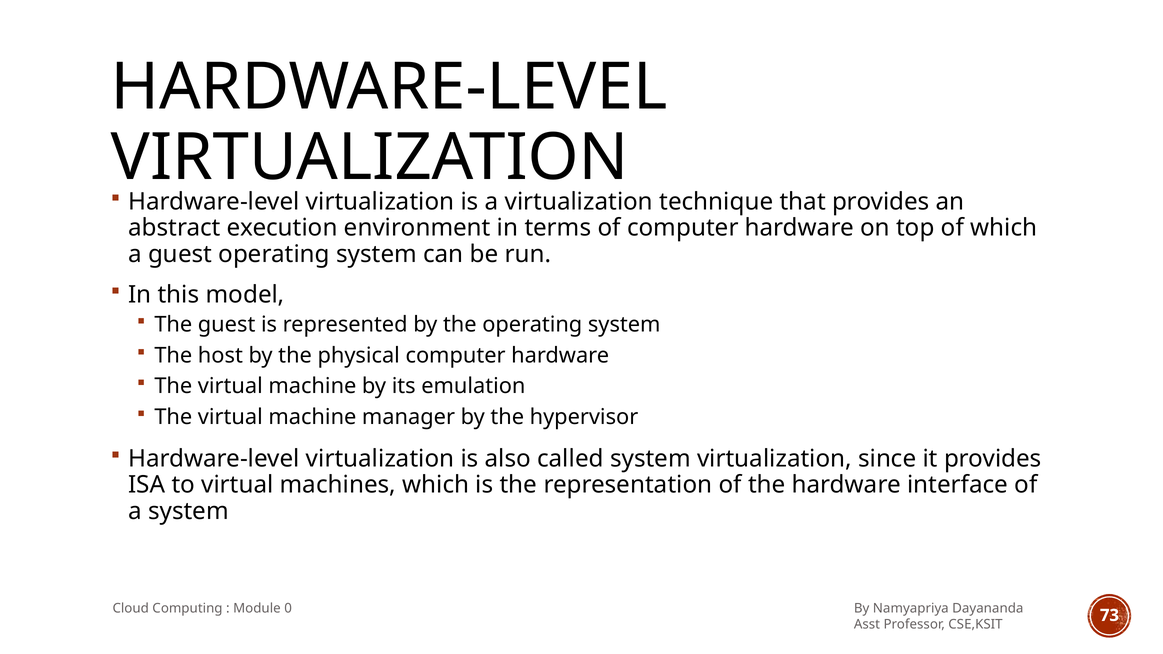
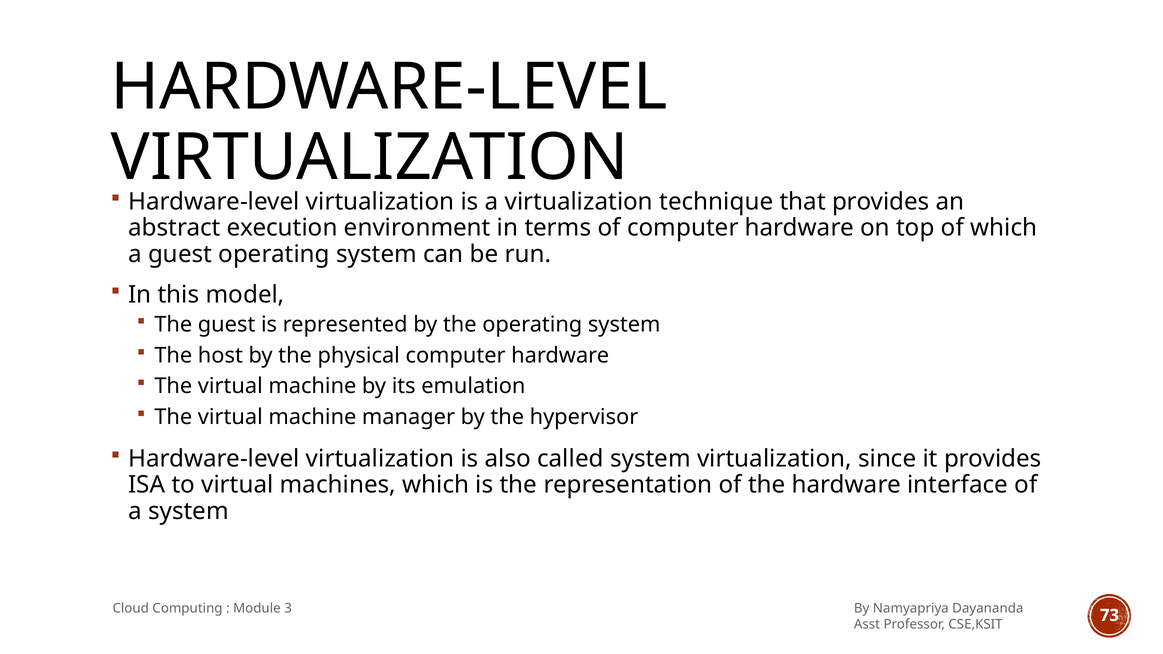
0: 0 -> 3 (288, 609)
